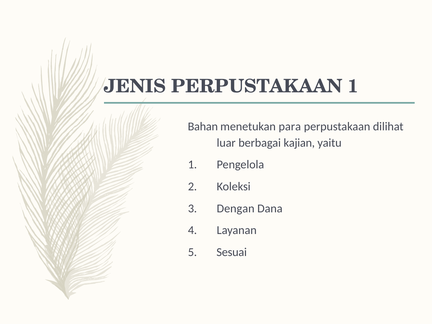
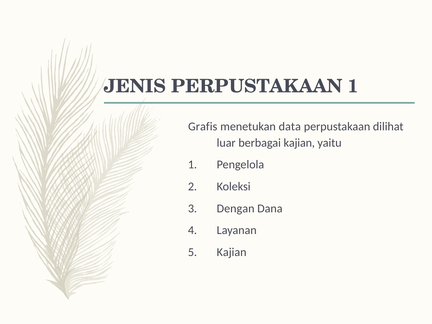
Bahan: Bahan -> Grafis (203, 126)
para: para -> data (290, 126)
Sesuai: Sesuai -> Kajian (232, 252)
